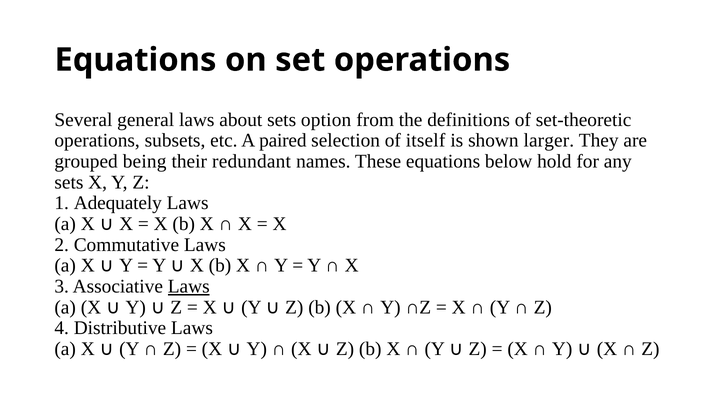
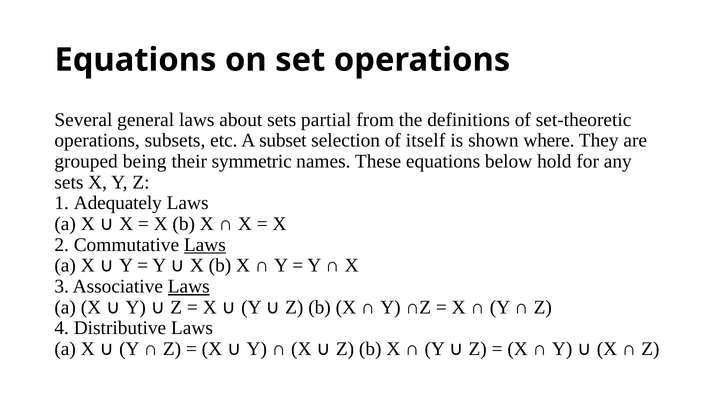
option: option -> partial (326, 120)
paired: paired -> subset (283, 141)
larger: larger -> where (549, 141)
redundant: redundant -> symmetric (252, 162)
Laws underline: none -> present (205, 245)
